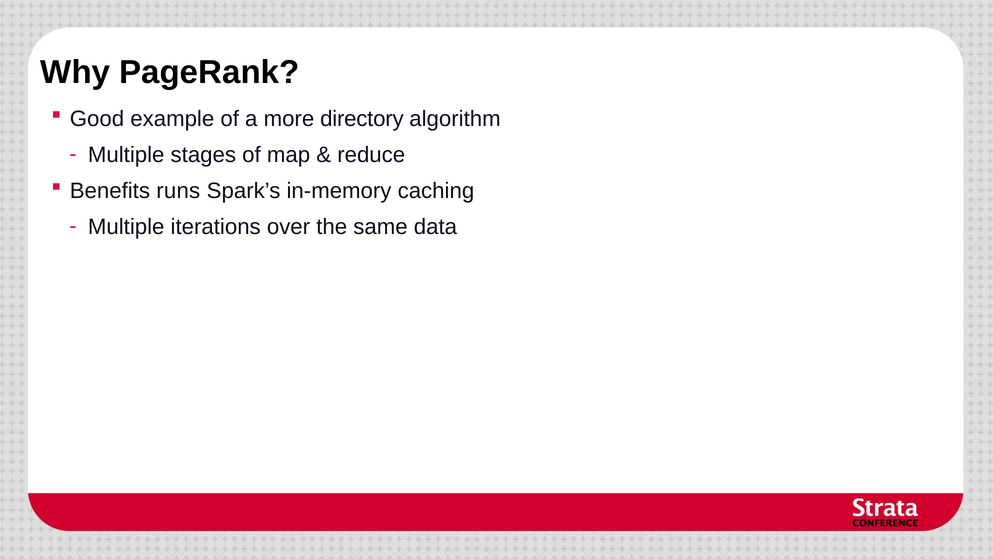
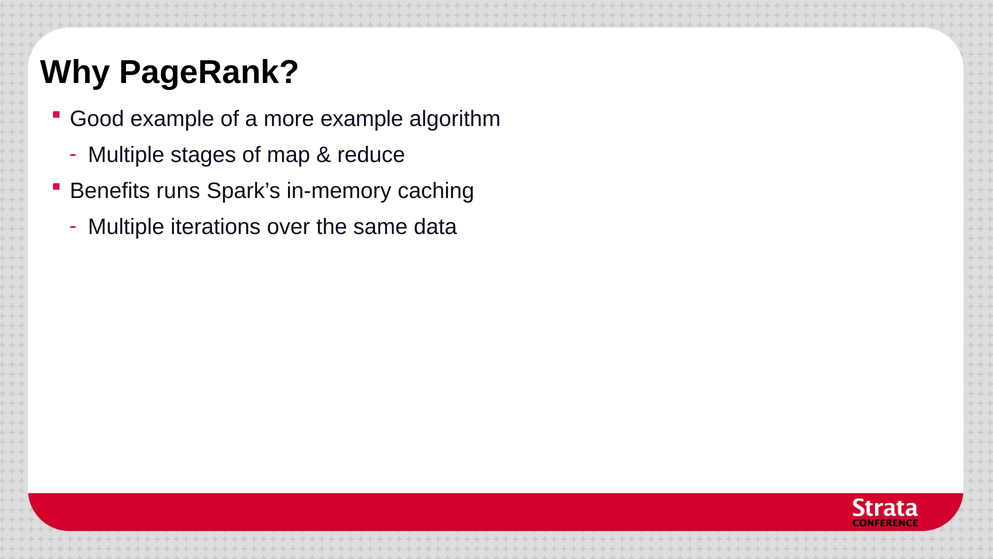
more directory: directory -> example (362, 119)
